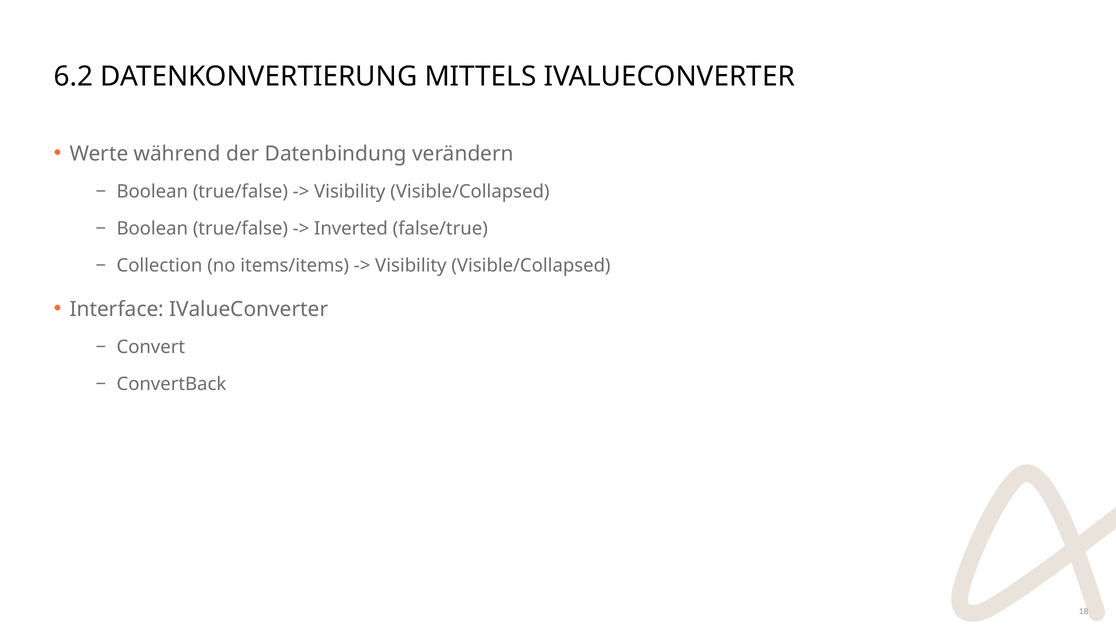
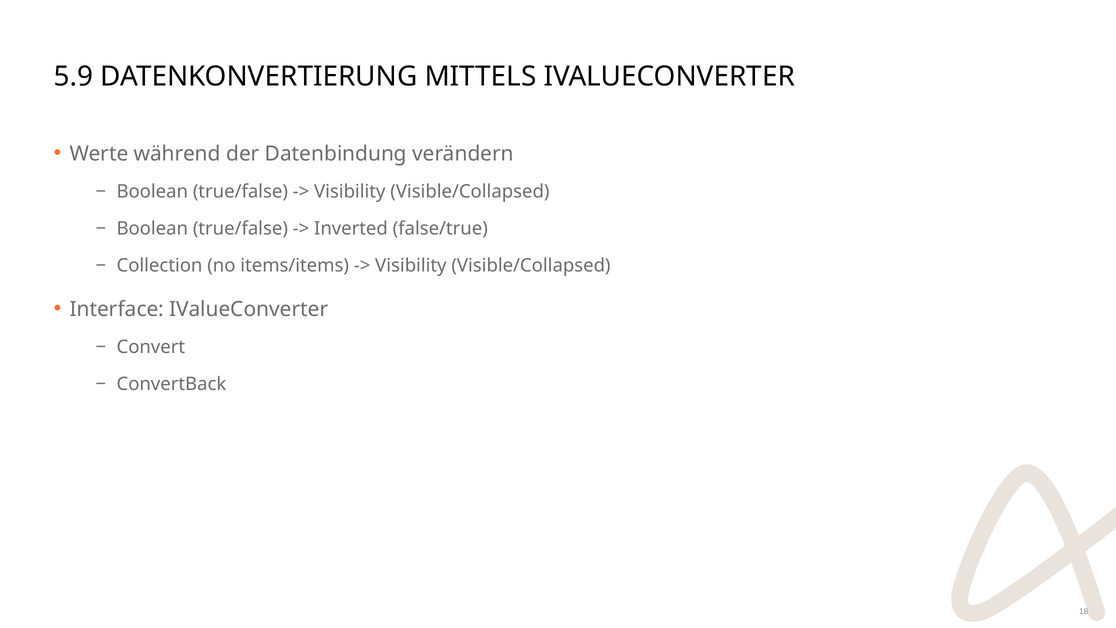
6.2: 6.2 -> 5.9 (73, 77)
